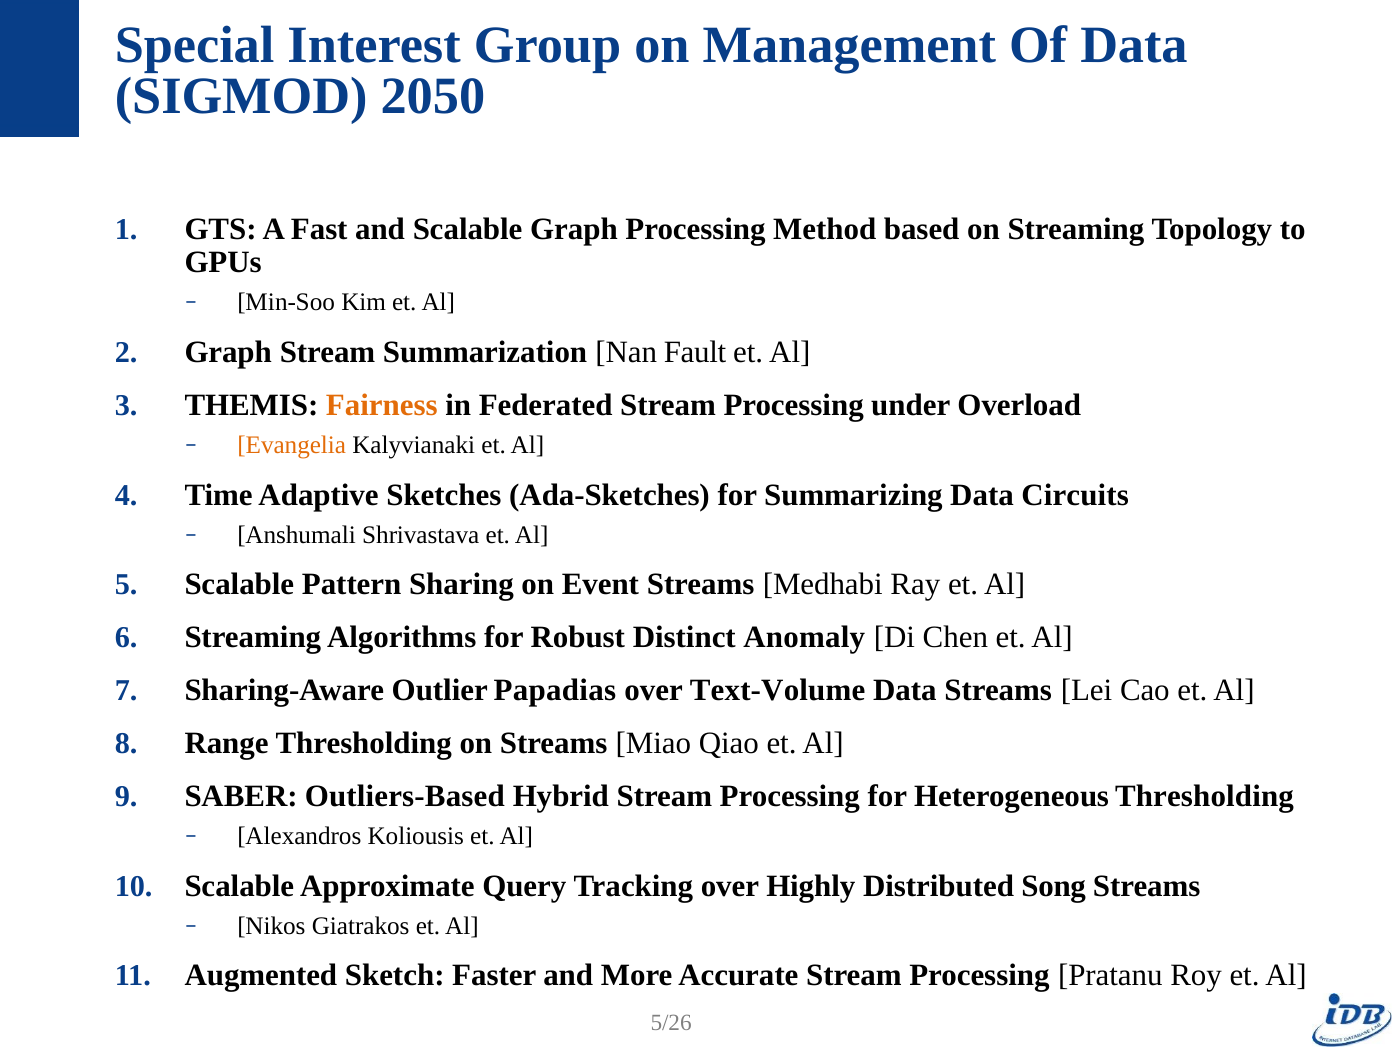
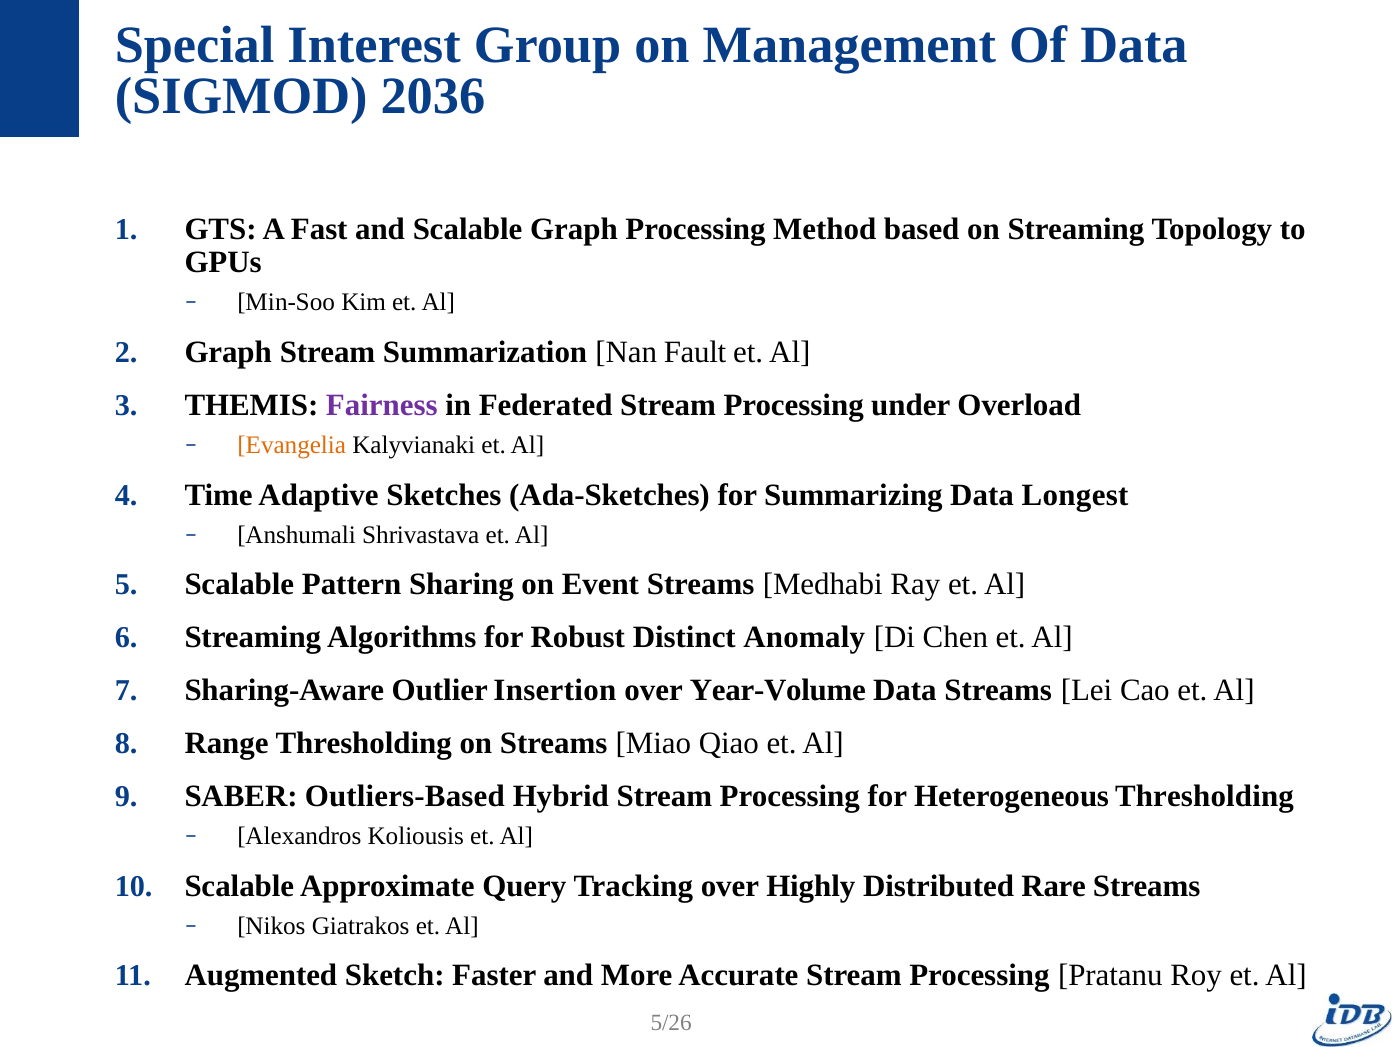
2050: 2050 -> 2036 (433, 96)
Fairness colour: orange -> purple (382, 405)
Circuits: Circuits -> Longest (1075, 494)
Papadias: Papadias -> Insertion (555, 690)
Text-Volume: Text-Volume -> Year-Volume (778, 690)
Song: Song -> Rare (1054, 885)
